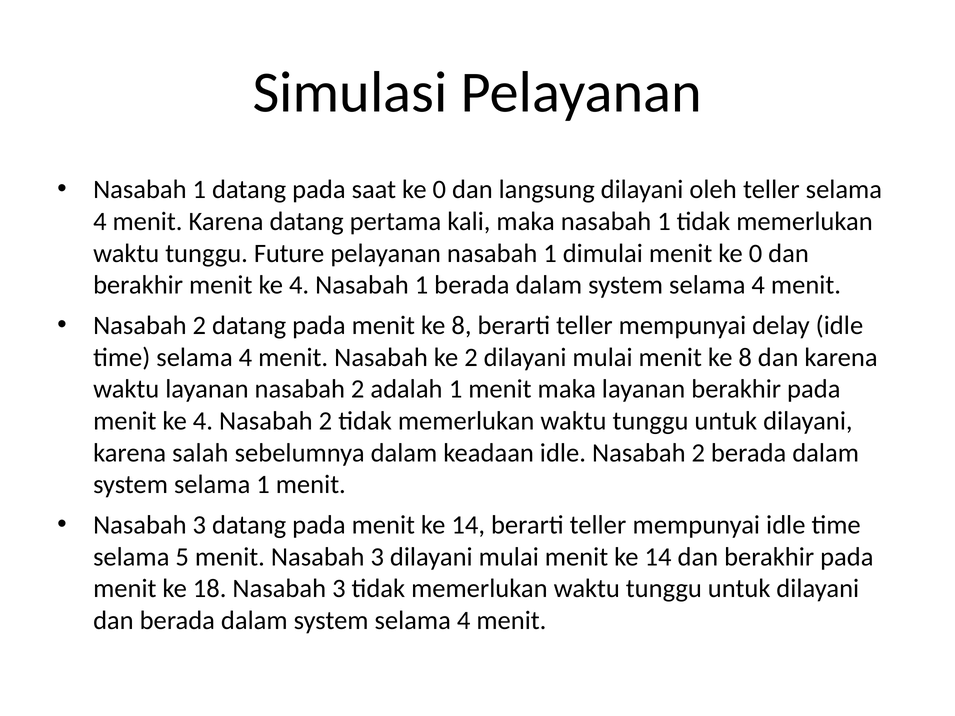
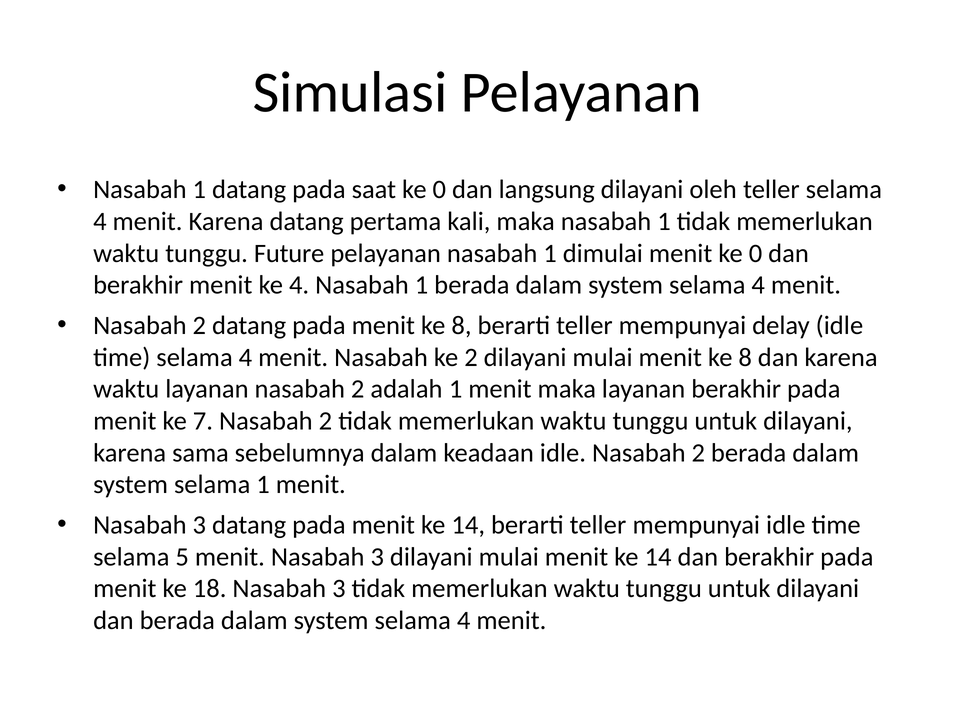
4: 4 -> 7 (203, 421)
salah: salah -> sama (200, 453)
